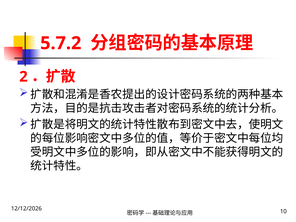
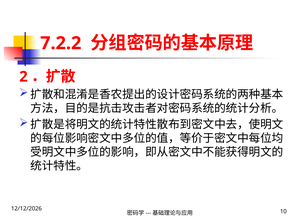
5.7.2: 5.7.2 -> 7.2.2 (61, 43)
